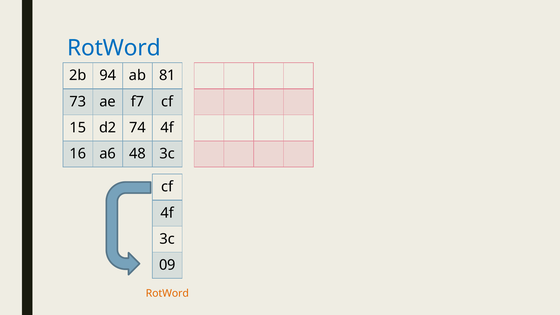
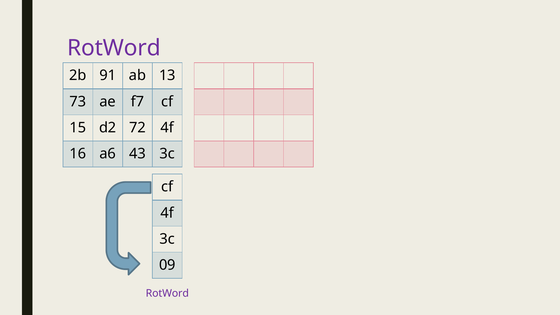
RotWord colour: blue -> purple (114, 48)
94: 94 -> 91 (108, 75)
81: 81 -> 13 (167, 75)
74: 74 -> 72 (138, 128)
48: 48 -> 43 (138, 154)
RotWord colour: orange -> purple (167, 293)
